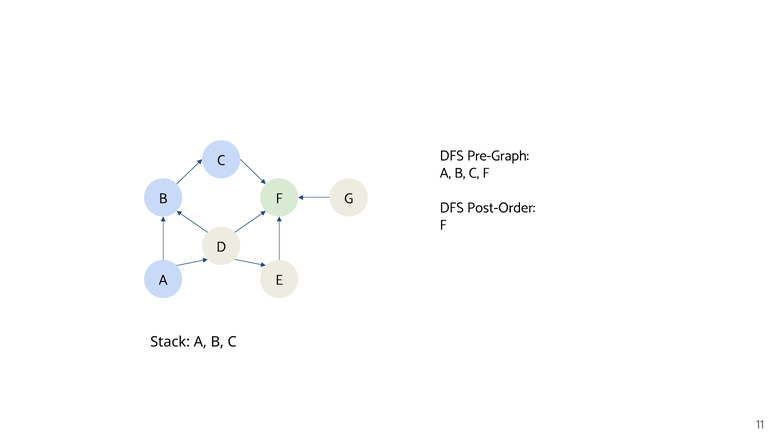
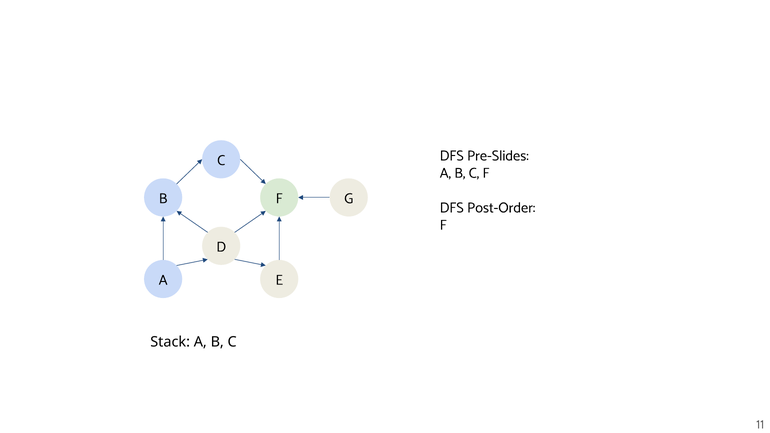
Pre-Graph: Pre-Graph -> Pre-Slides (498, 156)
